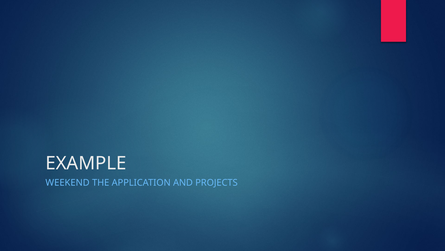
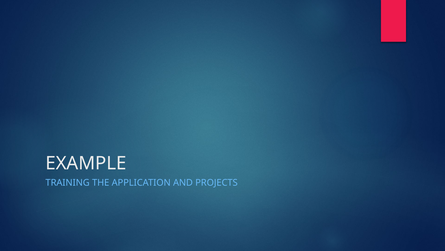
WEEKEND: WEEKEND -> TRAINING (68, 182)
